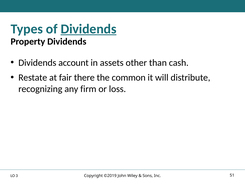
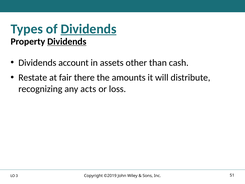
Dividends underline: none -> present (67, 41)
common: common -> amounts (129, 77)
firm: firm -> acts (88, 89)
